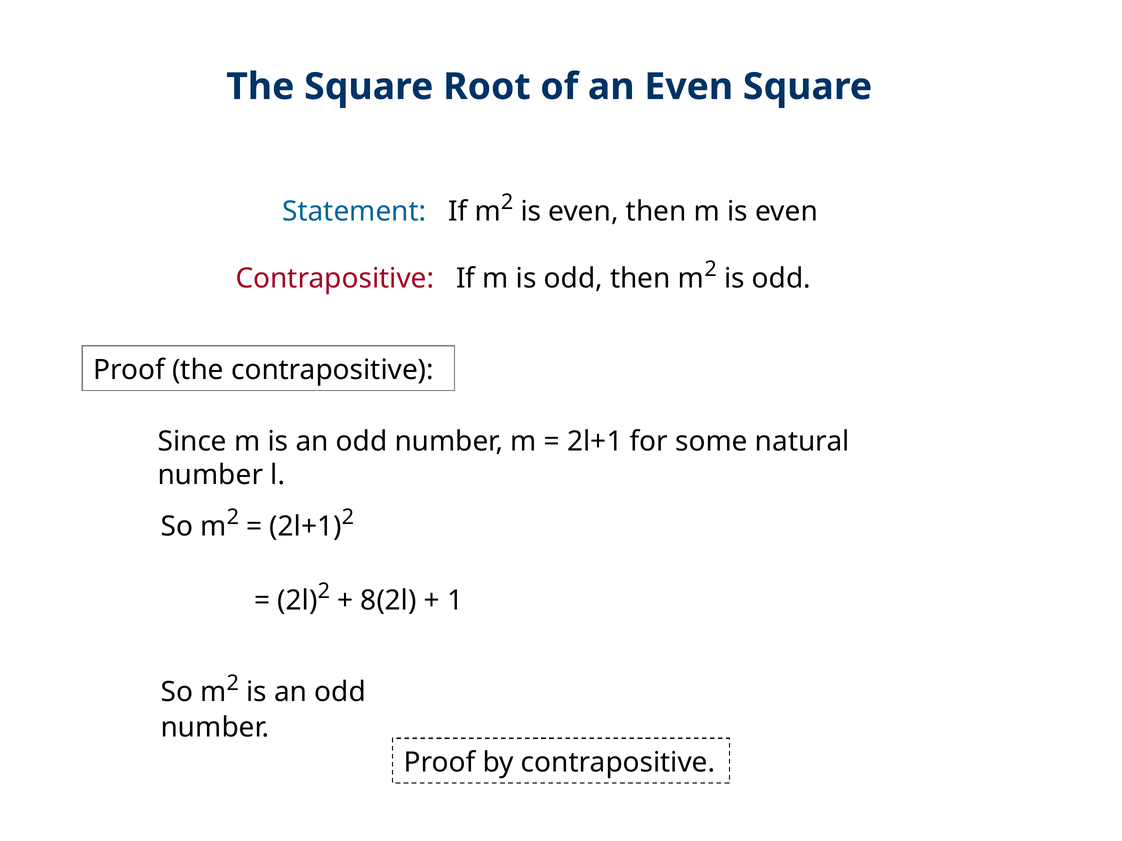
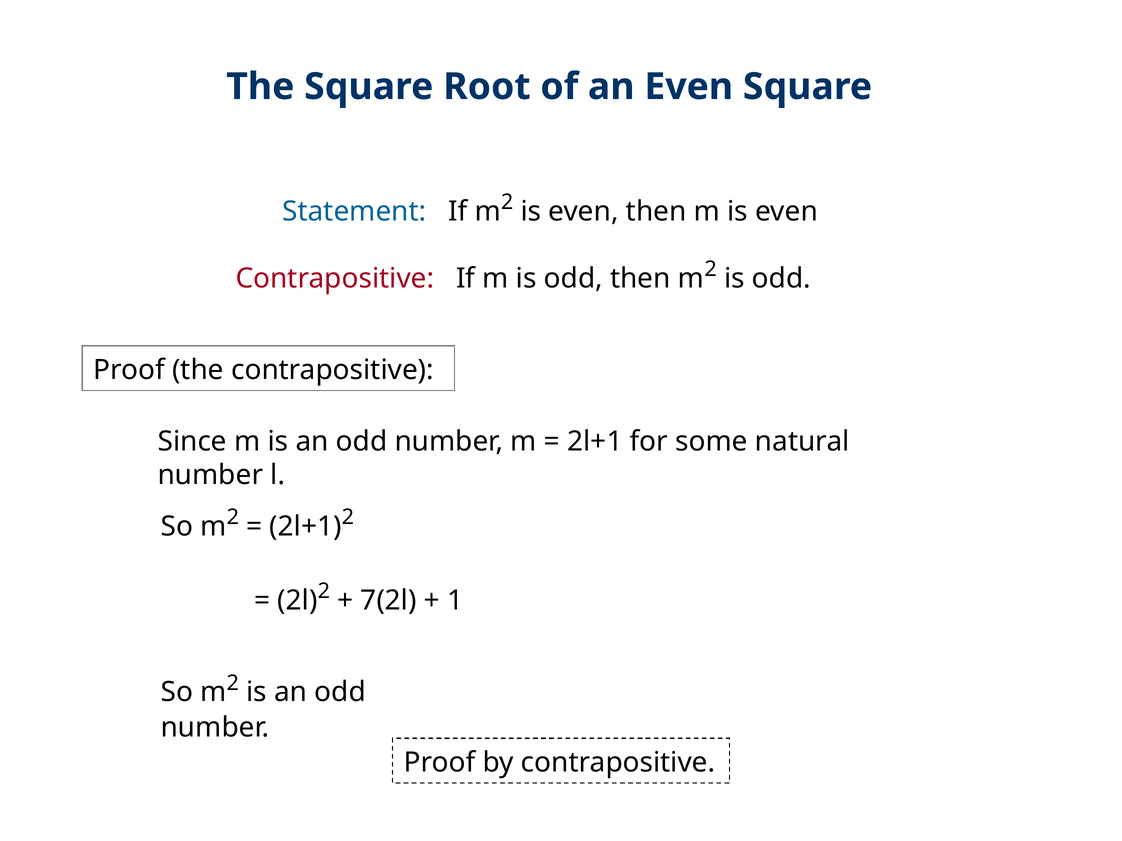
8(2l: 8(2l -> 7(2l (389, 601)
